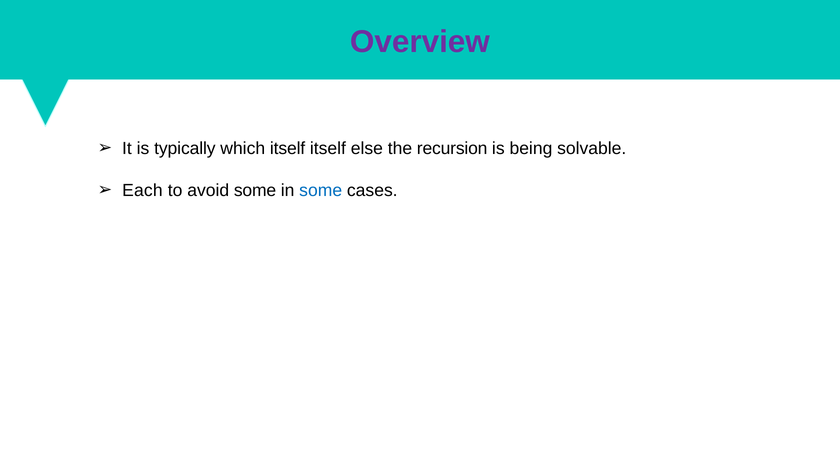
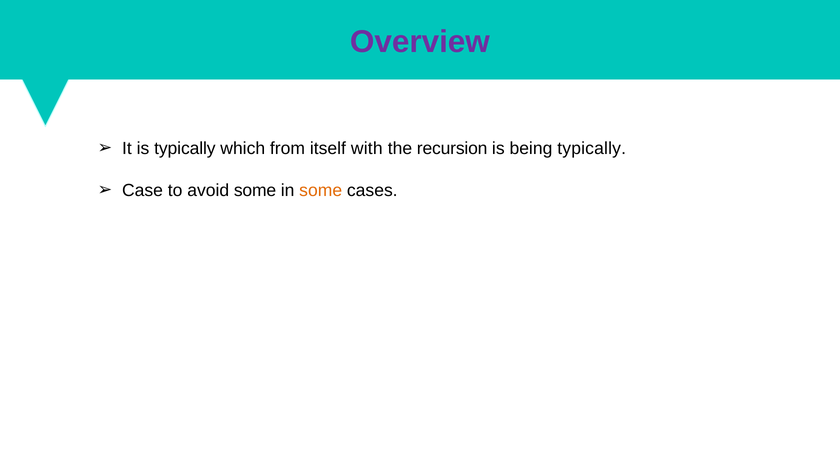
which itself: itself -> from (288, 148)
else: else -> with (367, 148)
being solvable: solvable -> typically (592, 148)
Each: Each -> Case (143, 190)
some colour: blue -> orange (321, 190)
